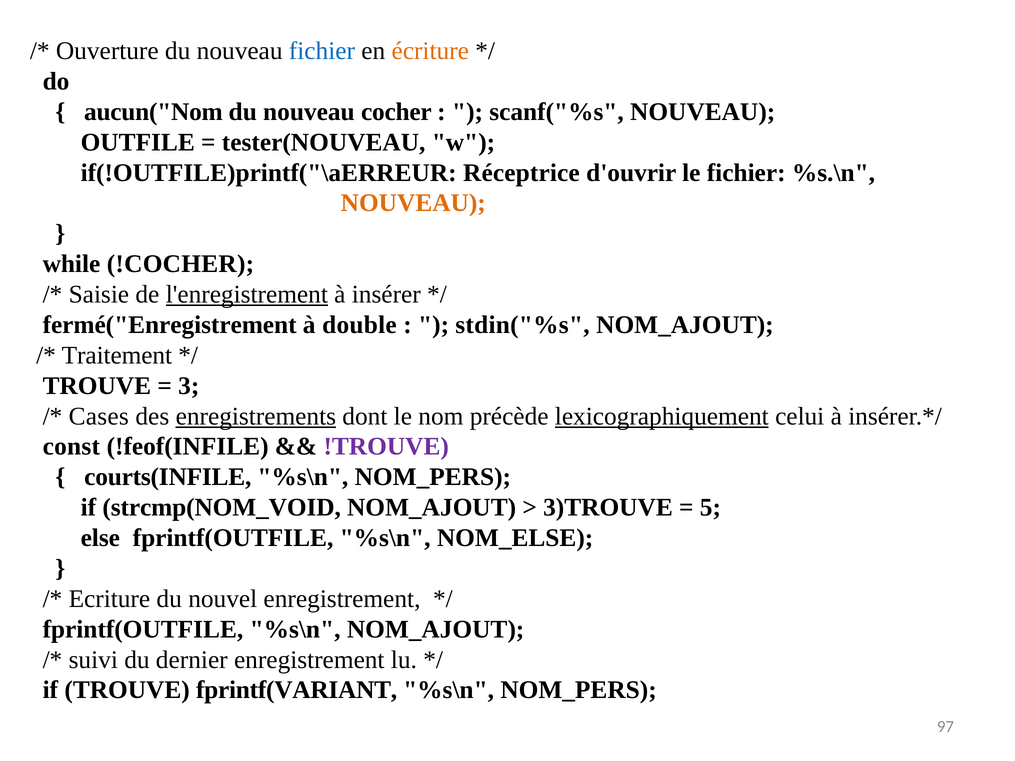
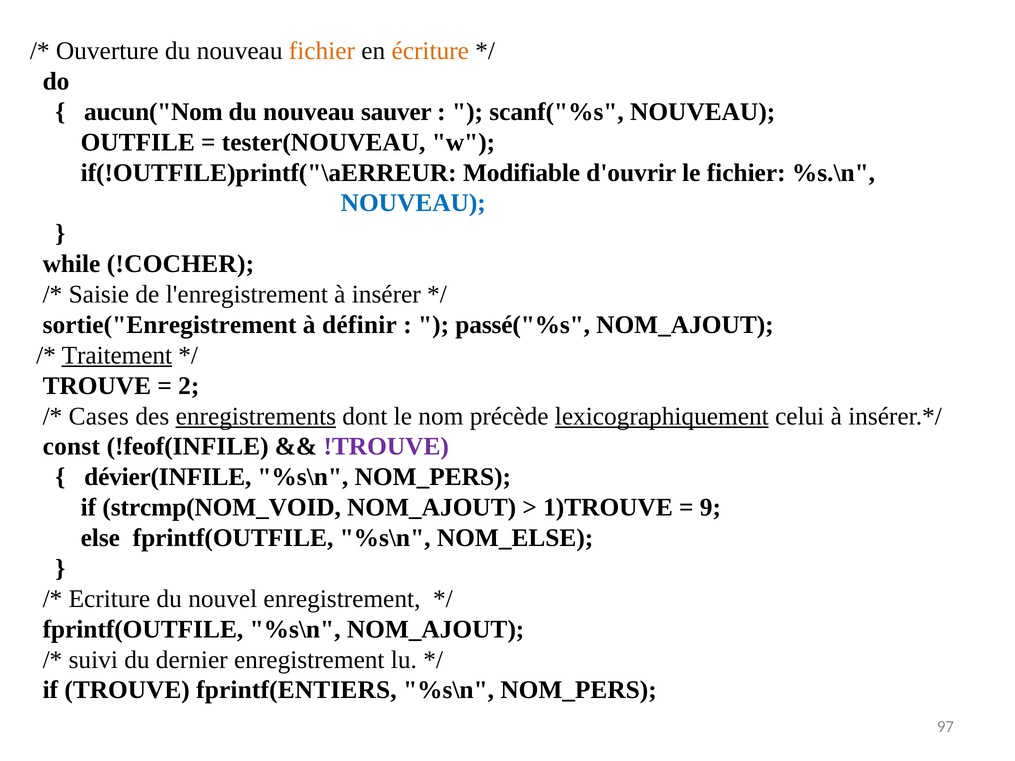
fichier colour: blue -> orange (322, 51)
cocher: cocher -> sauver (396, 112)
Réceptrice: Réceptrice -> Modifiable (522, 173)
NOUVEAU colour: orange -> blue (413, 203)
l'enregistrement underline: present -> none (247, 294)
fermé("Enregistrement: fermé("Enregistrement -> sortie("Enregistrement (170, 325)
double: double -> définir (359, 325)
stdin("%s: stdin("%s -> passé("%s (523, 325)
Traitement underline: none -> present (117, 355)
3: 3 -> 2 (189, 386)
courts(INFILE: courts(INFILE -> dévier(INFILE (168, 477)
3)TROUVE: 3)TROUVE -> 1)TROUVE (608, 508)
5: 5 -> 9 (710, 508)
fprintf(VARIANT: fprintf(VARIANT -> fprintf(ENTIERS (296, 690)
